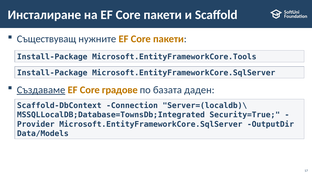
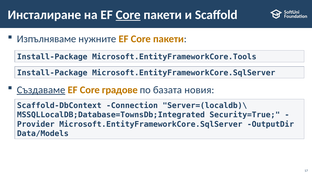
Core underline: none -> present (128, 15)
Съществуващ: Съществуващ -> Изпълняваме (47, 39)
даден: даден -> новия (199, 90)
